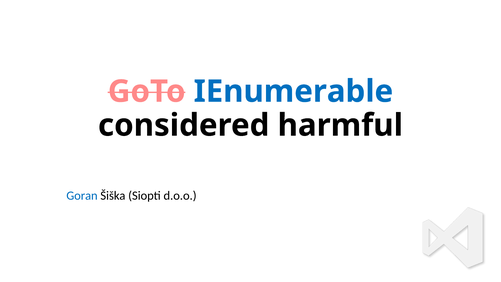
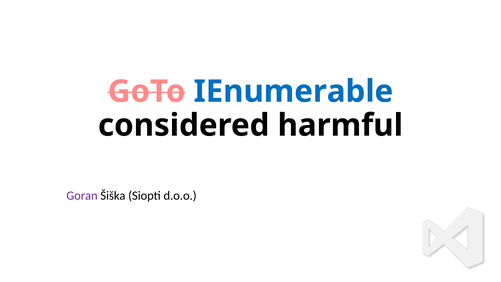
Goran colour: blue -> purple (82, 196)
